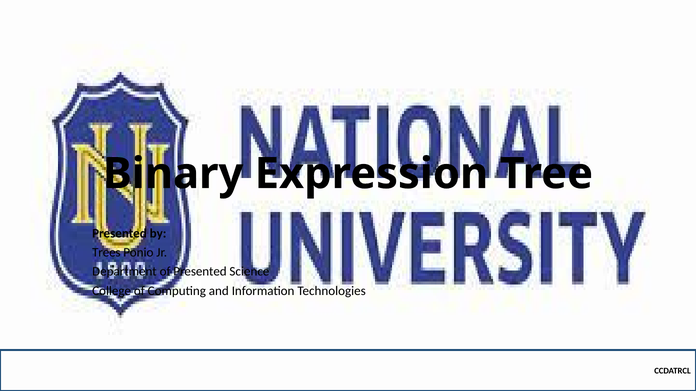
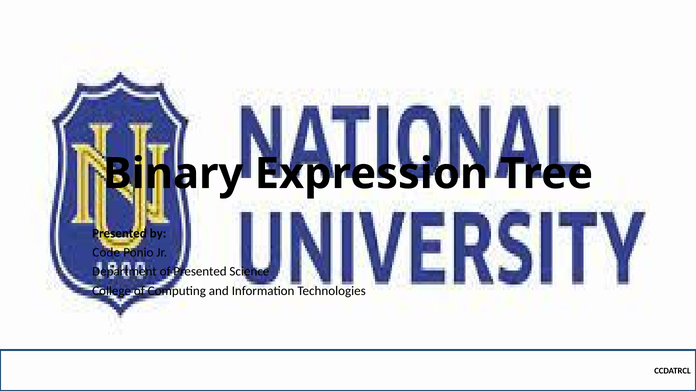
Trees: Trees -> Code (106, 253)
